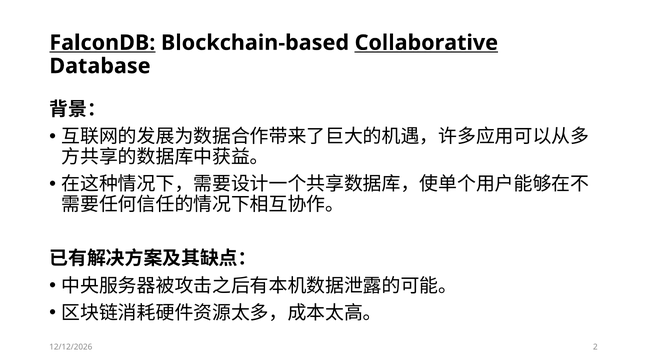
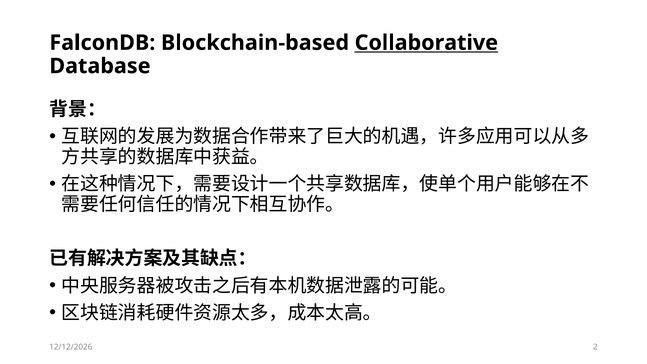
FalconDB underline: present -> none (102, 43)
